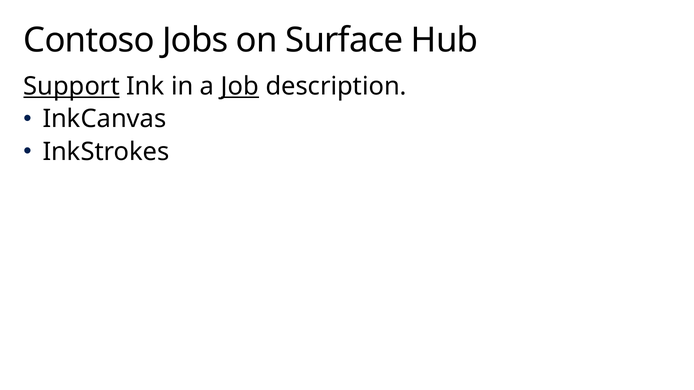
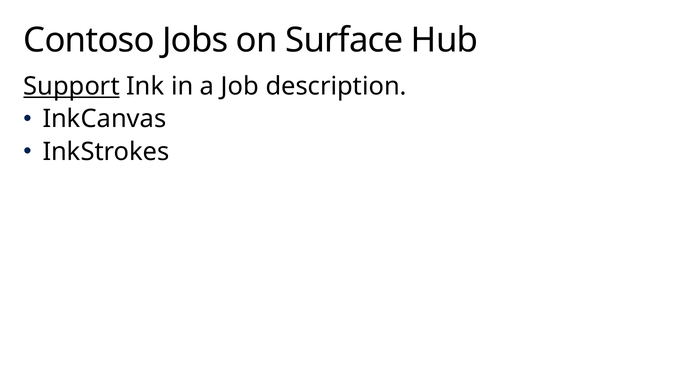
Job underline: present -> none (240, 86)
